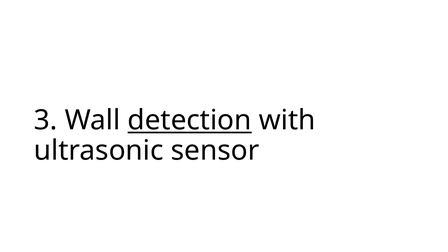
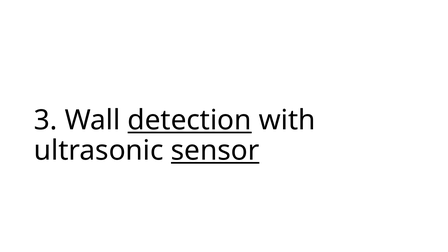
sensor underline: none -> present (215, 151)
